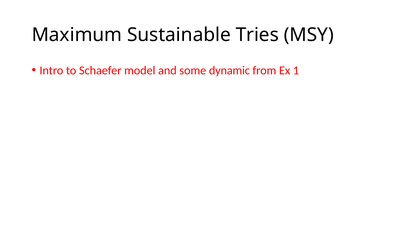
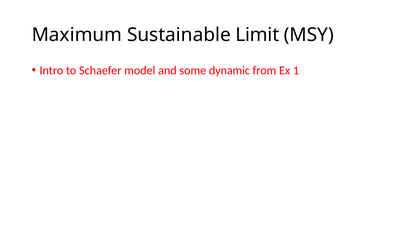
Tries: Tries -> Limit (257, 35)
